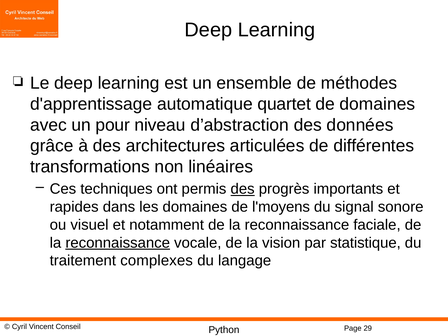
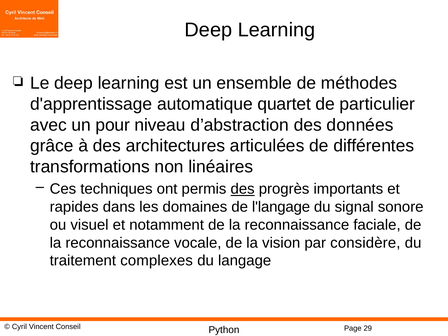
de domaines: domaines -> particulier (377, 104)
l'moyens: l'moyens -> l'langage (281, 207)
reconnaissance underline: present -> none (118, 243)
statistique: statistique -> considère (365, 243)
